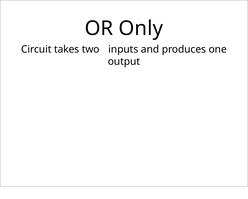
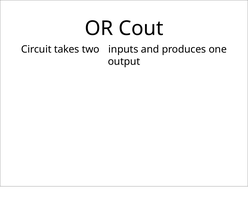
Only: Only -> Cout (141, 28)
